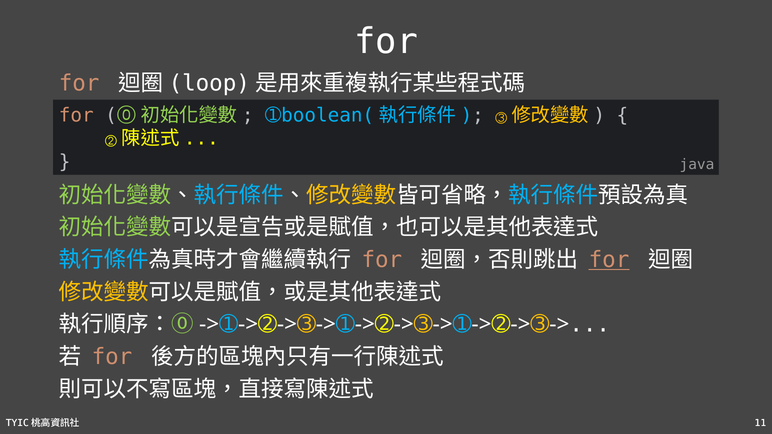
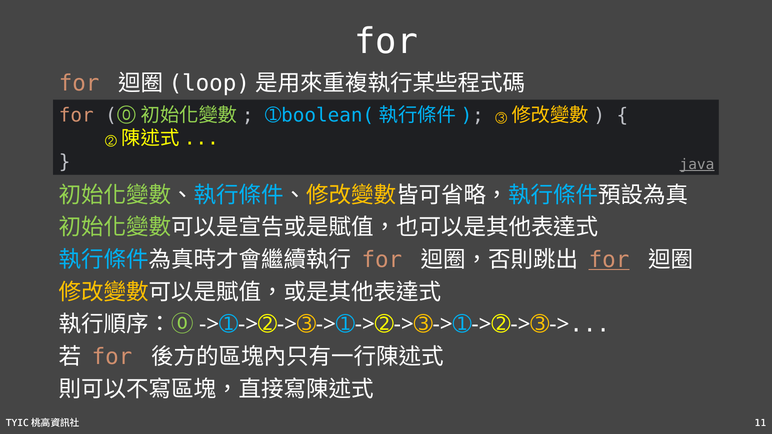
java underline: none -> present (697, 164)
